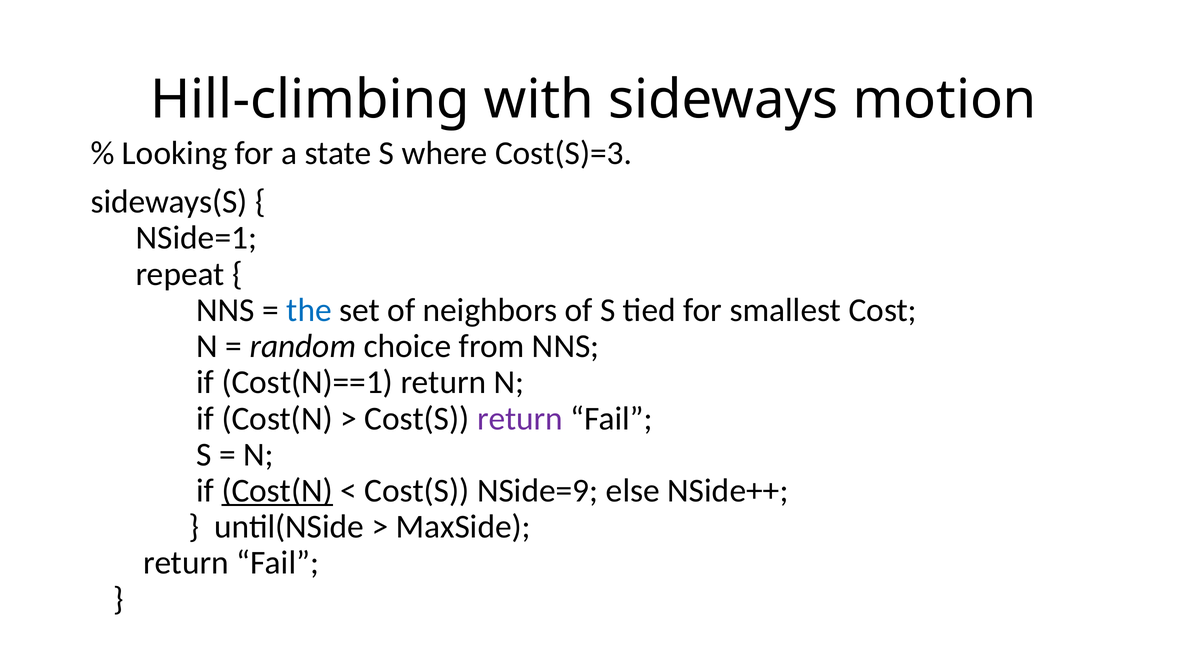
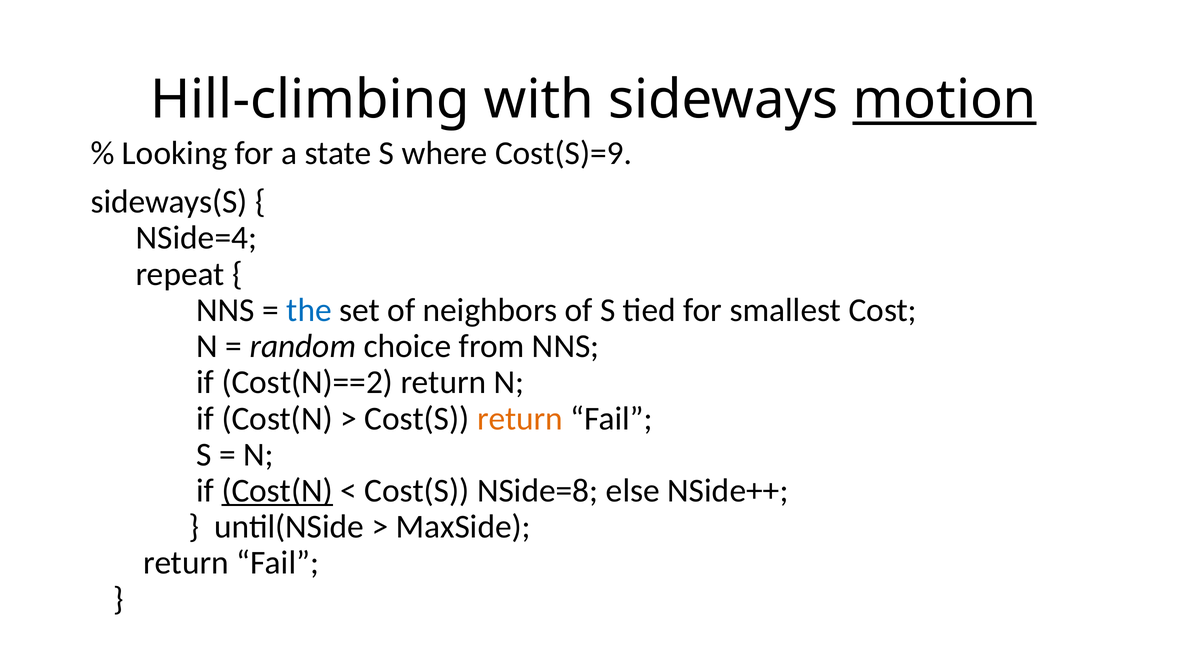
motion underline: none -> present (945, 100)
Cost(S)=3: Cost(S)=3 -> Cost(S)=9 (564, 153)
NSide=1: NSide=1 -> NSide=4 (196, 238)
Cost(N)==1: Cost(N)==1 -> Cost(N)==2 (307, 383)
return colour: purple -> orange (520, 419)
NSide=9: NSide=9 -> NSide=8 (538, 491)
